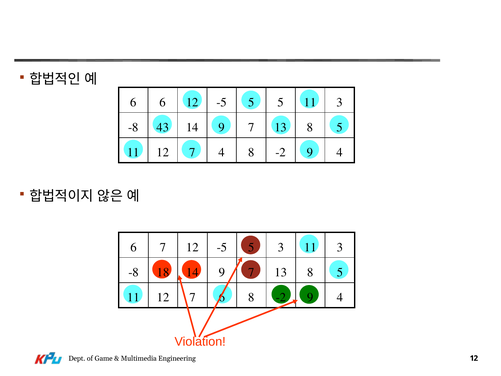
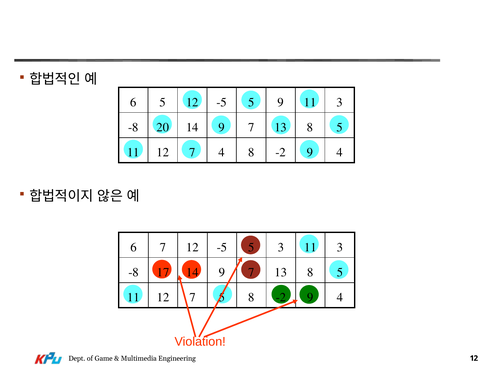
6 6: 6 -> 5 (163, 102)
5 5: 5 -> 9 (281, 102)
43: 43 -> 20 (163, 127)
18: 18 -> 17 (163, 272)
7 6: 6 -> 5 (222, 297)
